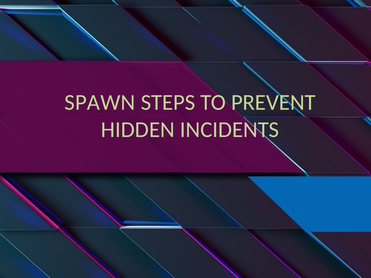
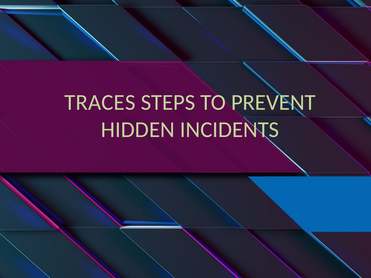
SPAWN: SPAWN -> TRACES (100, 102)
